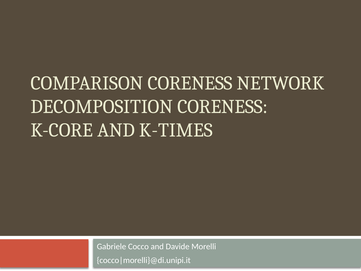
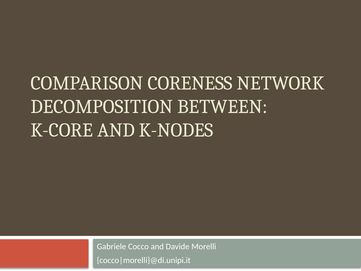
DECOMPOSITION CORENESS: CORENESS -> BETWEEN (222, 107)
K-TIMES: K-TIMES -> K-NODES (176, 130)
